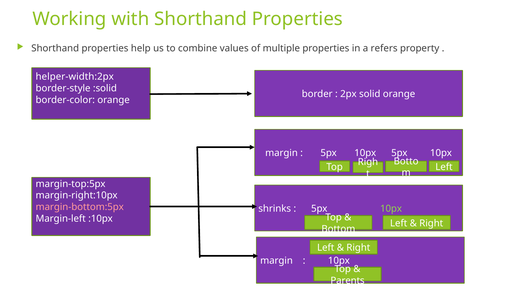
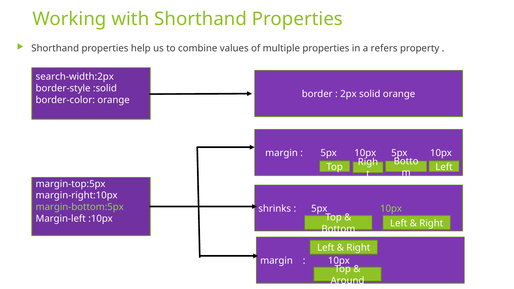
helper-width:2px: helper-width:2px -> search-width:2px (75, 77)
margin-bottom:5px colour: pink -> light green (80, 207)
Parents: Parents -> Around (347, 281)
